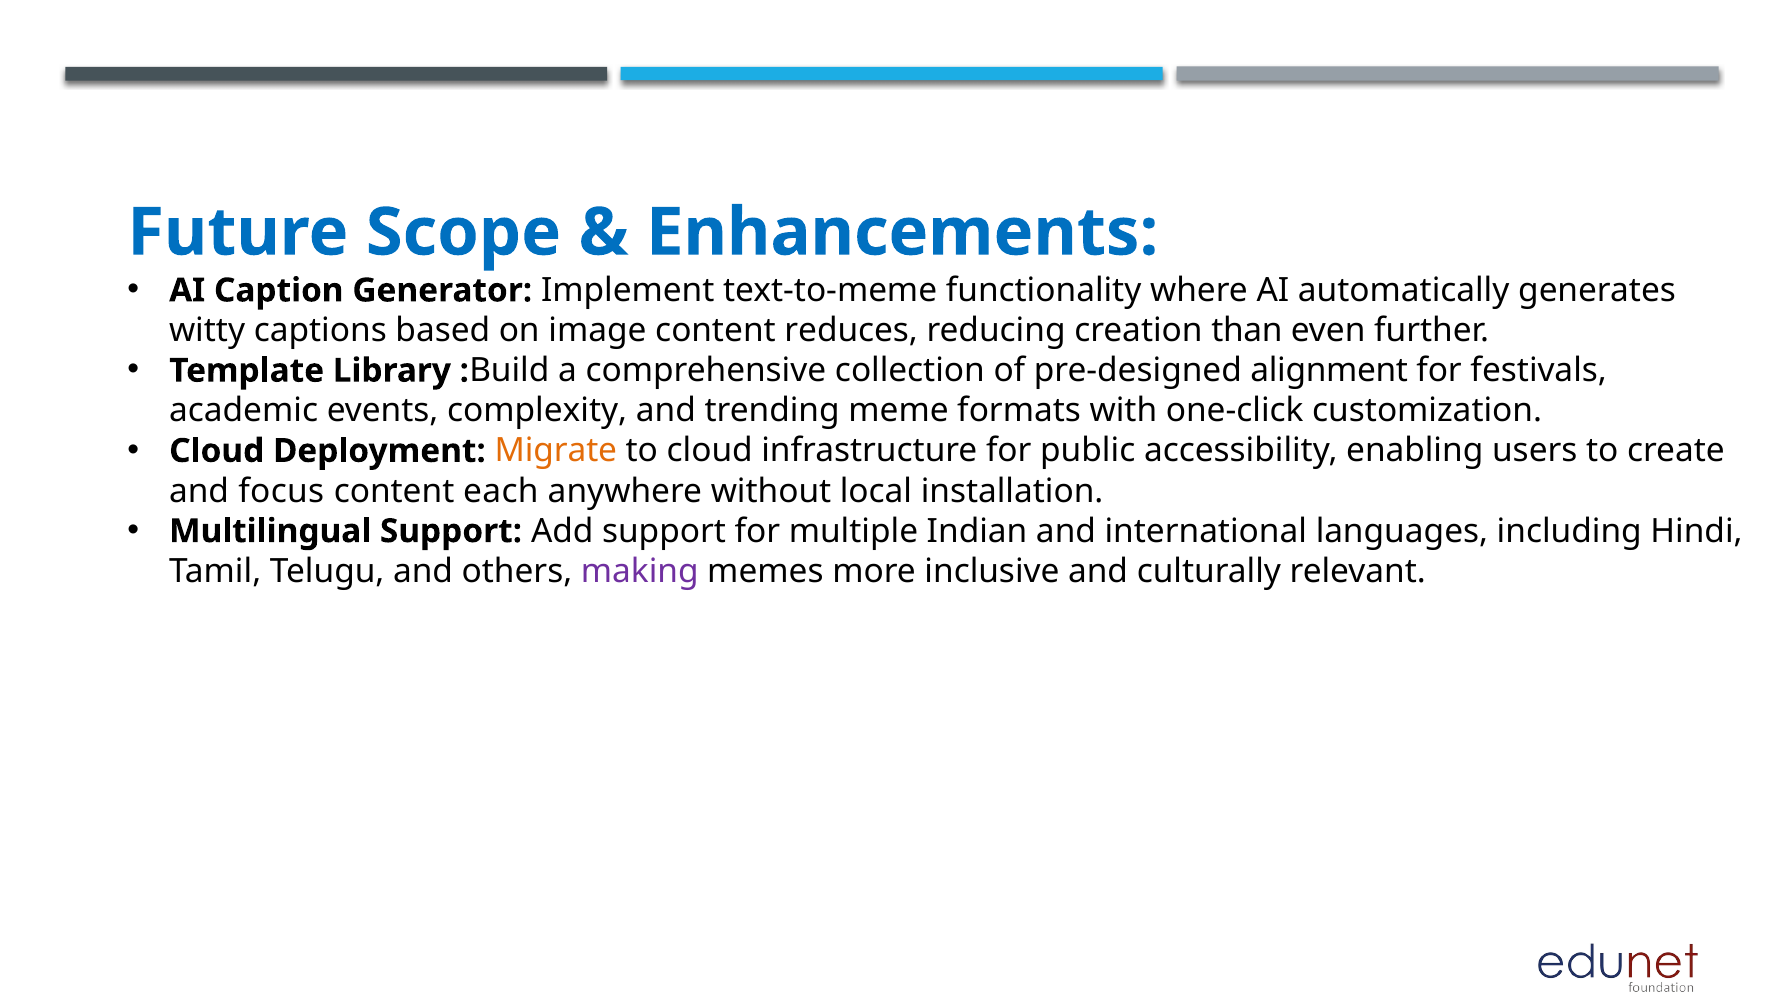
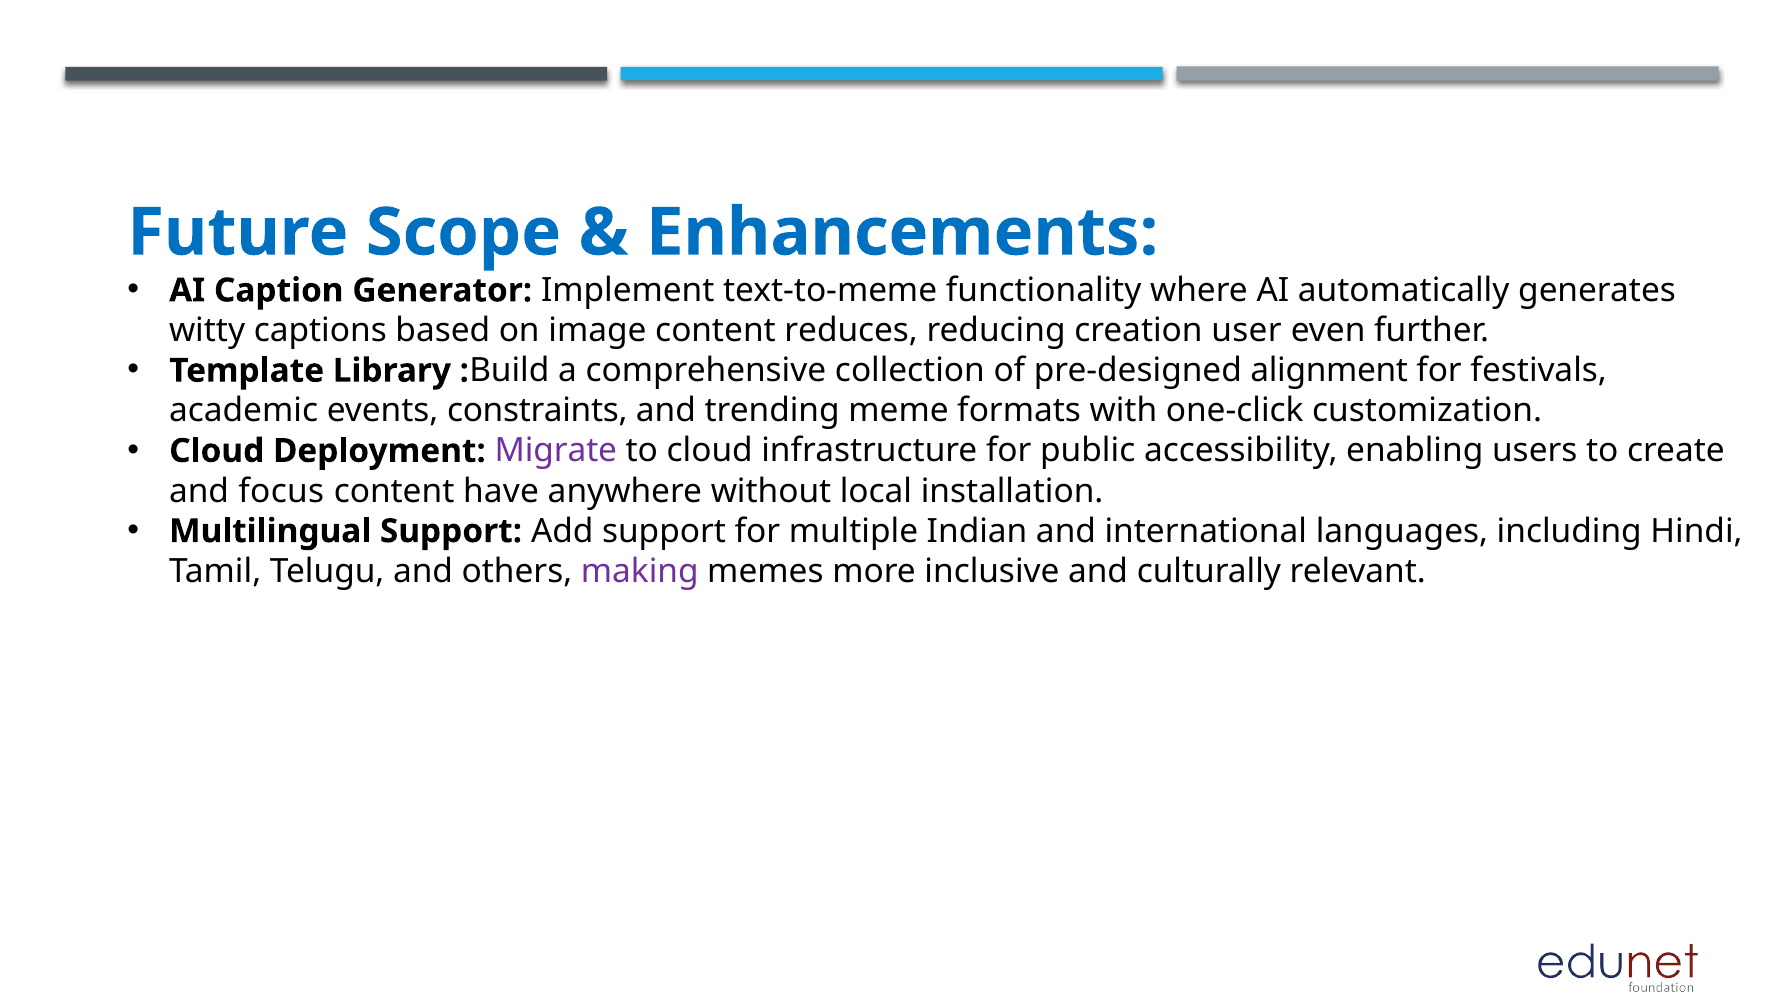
than: than -> user (1247, 331)
complexity: complexity -> constraints (537, 411)
Migrate colour: orange -> purple (556, 451)
each: each -> have (501, 491)
